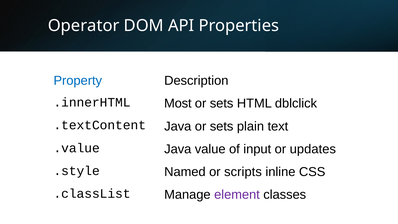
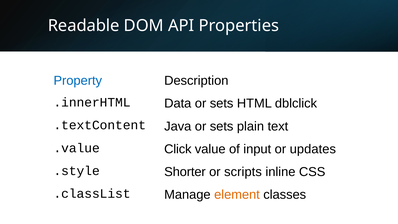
Operator: Operator -> Readable (84, 26)
Most: Most -> Data (178, 103)
.value Java: Java -> Click (178, 149)
Named: Named -> Shorter (185, 172)
element colour: purple -> orange (237, 195)
